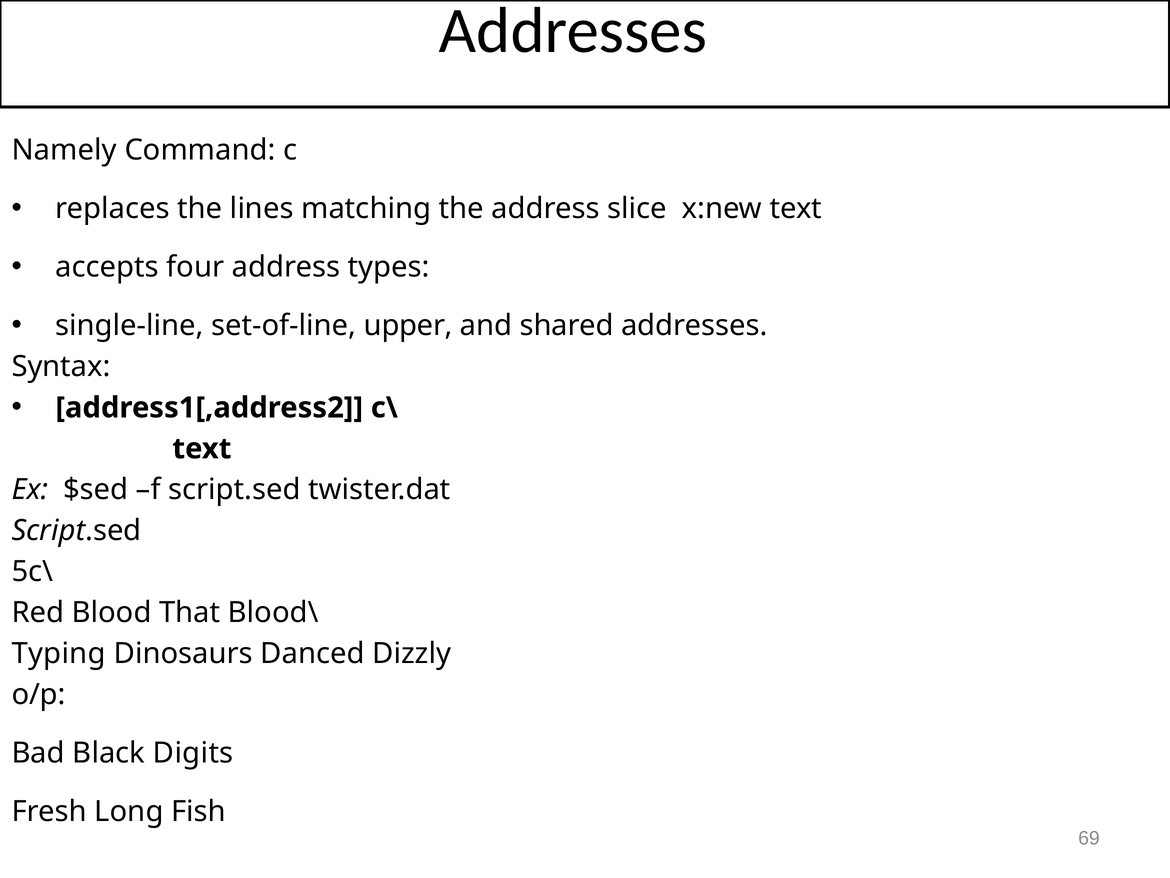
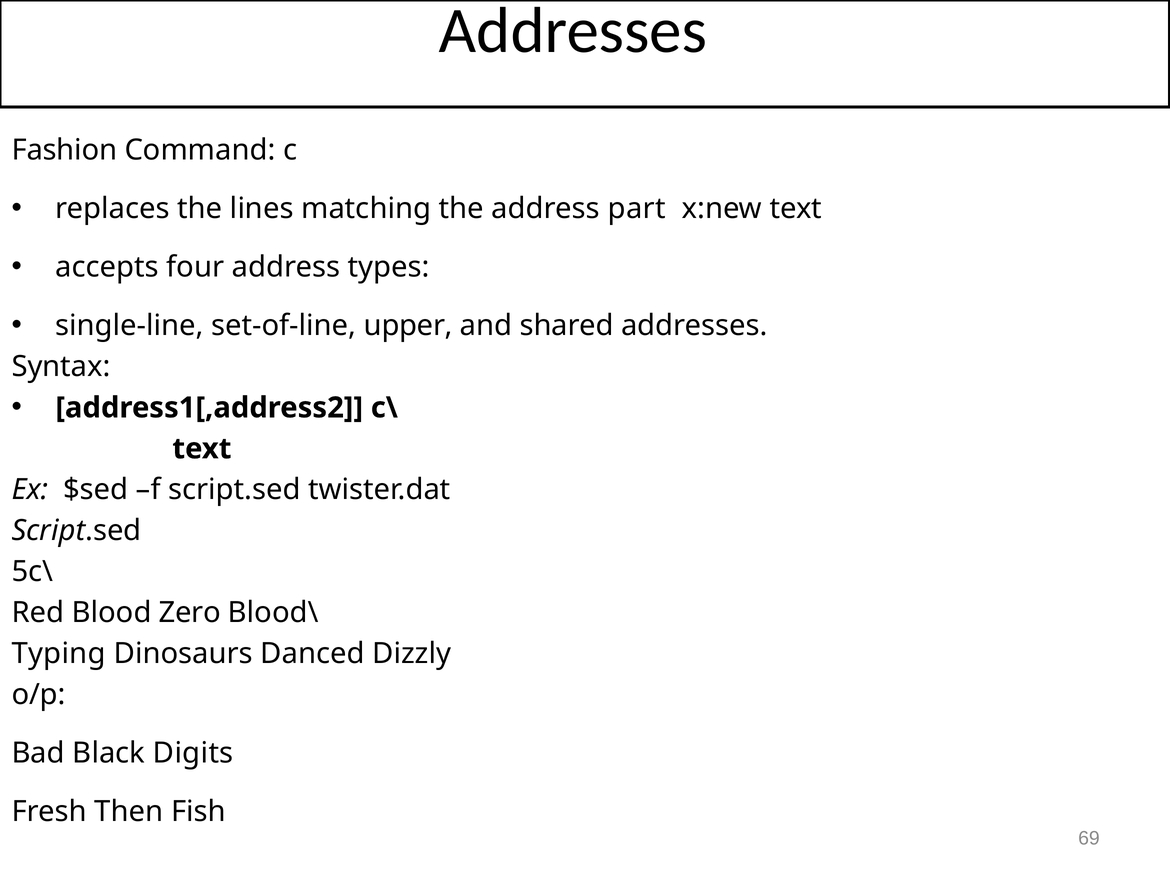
Namely: Namely -> Fashion (64, 150)
slice: slice -> part (637, 209)
That: That -> Zero (190, 612)
Long: Long -> Then (129, 811)
